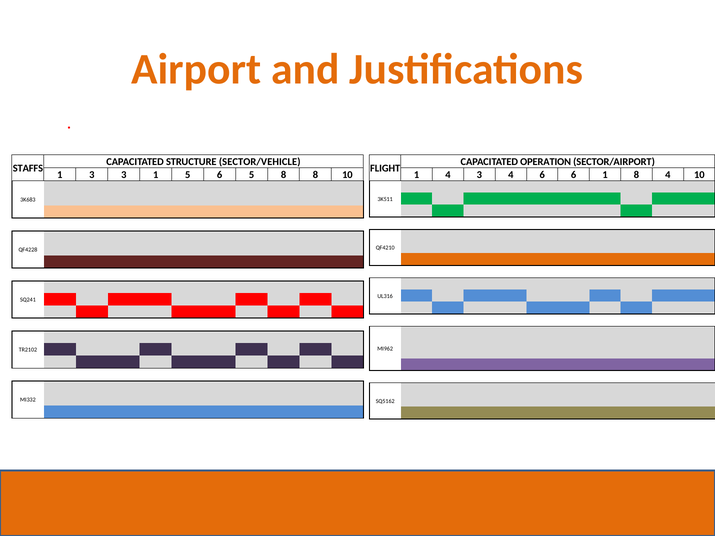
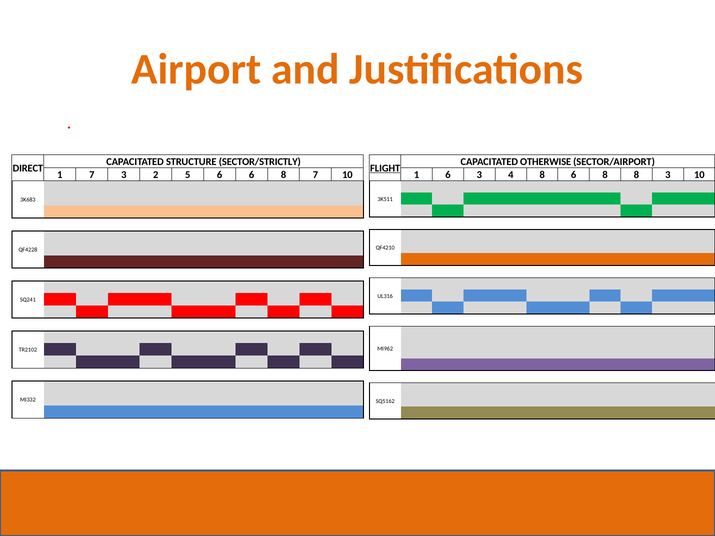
SECTOR/VEHICLE: SECTOR/VEHICLE -> SECTOR/STRICTLY (260, 162)
OPERATION: OPERATION -> OTHERWISE (546, 162)
STAFFS: STAFFS -> DIRECT (28, 168)
FLIGHT underline: none -> present (385, 168)
1 3: 3 -> 7 (92, 175)
3 1: 1 -> 2 (156, 175)
6 5: 5 -> 6 (252, 175)
8 8: 8 -> 7 (315, 175)
1 4: 4 -> 6 (448, 175)
4 6: 6 -> 8 (542, 175)
1: 1 -> 8 (605, 175)
8 4: 4 -> 3 (668, 175)
